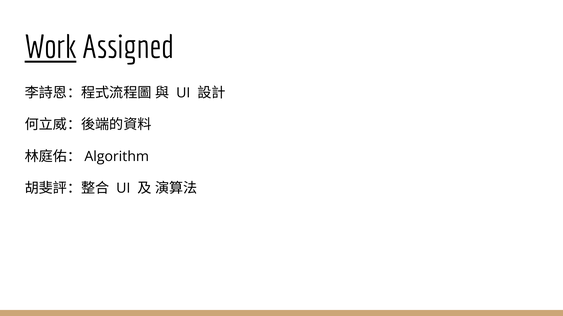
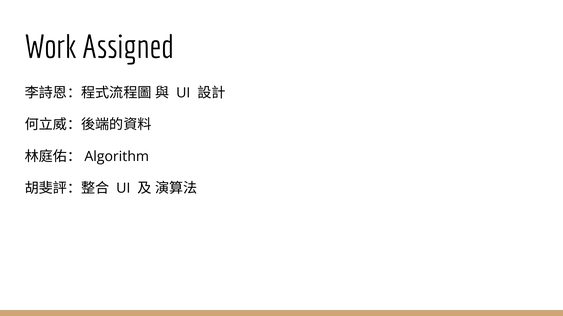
Work underline: present -> none (51, 48)
